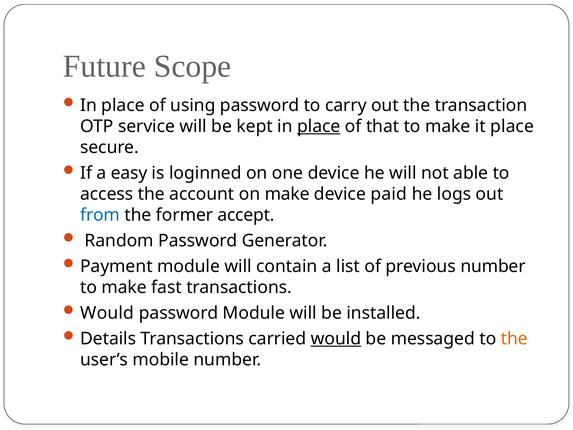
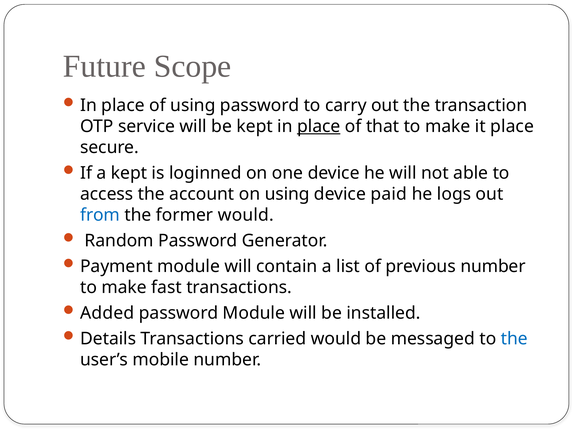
a easy: easy -> kept (129, 173)
on make: make -> using (287, 194)
former accept: accept -> would (246, 215)
Would: Would -> Added (107, 313)
would underline: present -> none (336, 338)
the colour: orange -> blue (514, 338)
